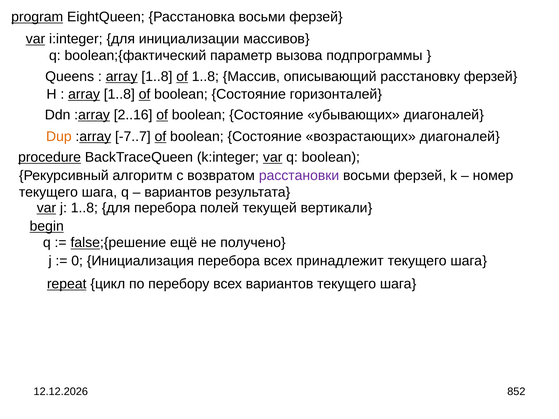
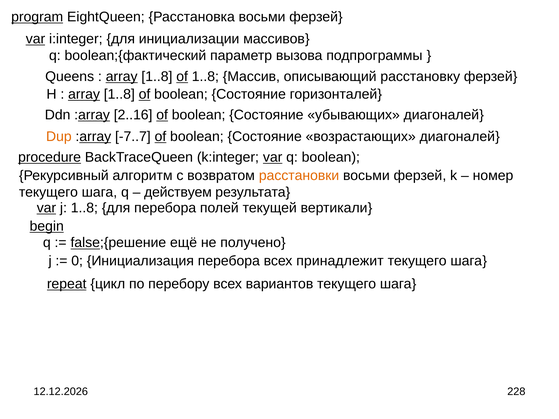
расстановки colour: purple -> orange (299, 176)
вариантов: вариантов -> действуем (178, 192)
852: 852 -> 228 (516, 392)
